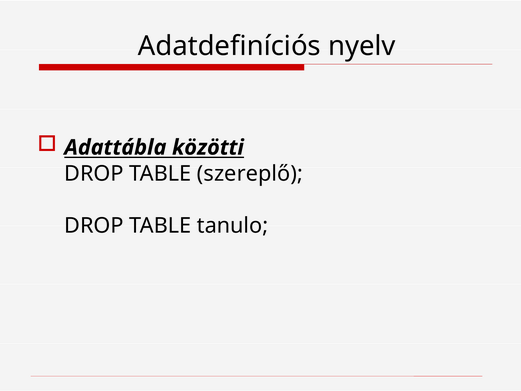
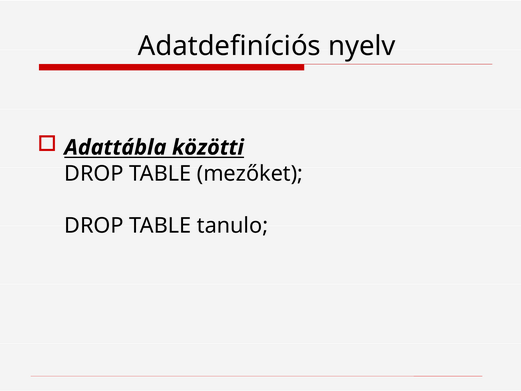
szereplő: szereplő -> mezőket (250, 173)
